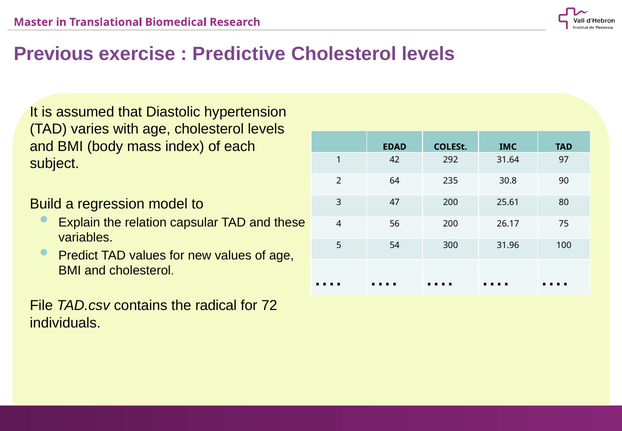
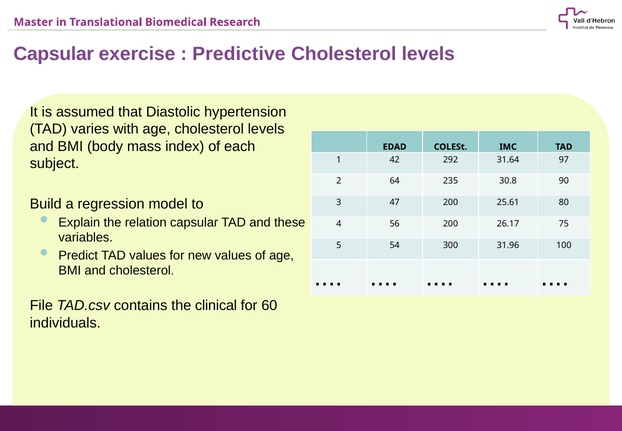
Previous: Previous -> Capsular (54, 54)
radical: radical -> clinical (216, 305)
72: 72 -> 60 (269, 305)
